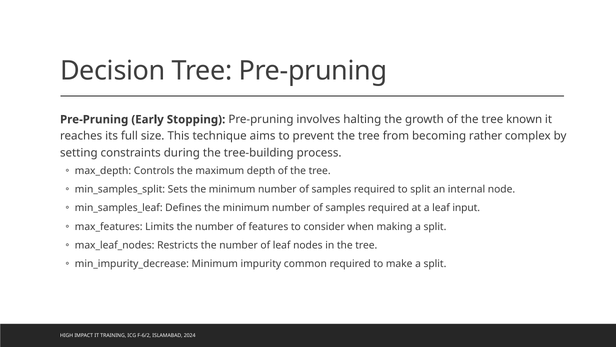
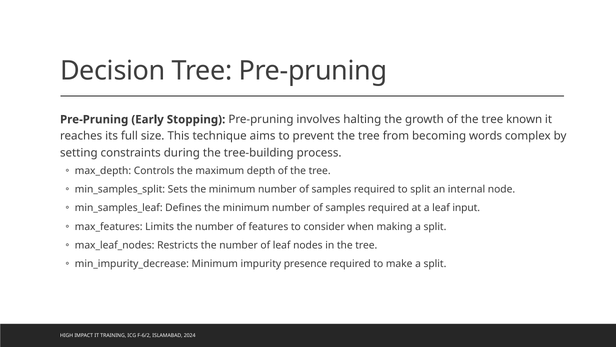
rather: rather -> words (486, 136)
common: common -> presence (305, 264)
